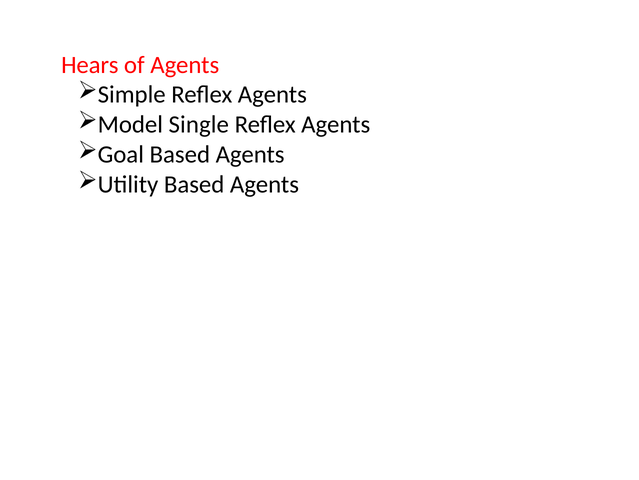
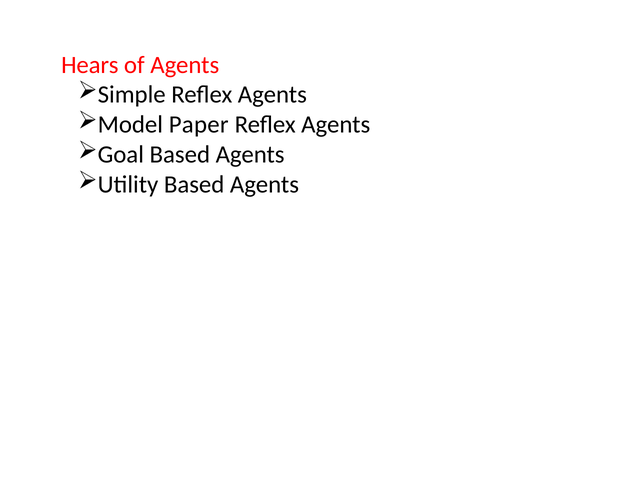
Single: Single -> Paper (199, 124)
